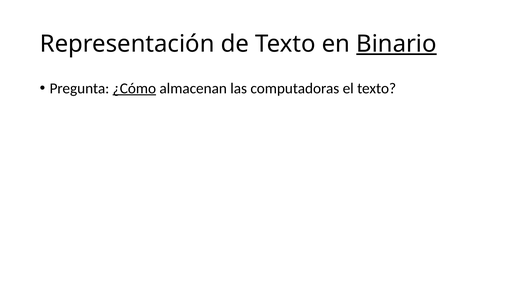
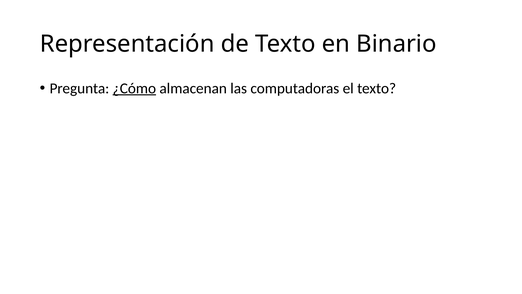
Binario underline: present -> none (396, 44)
